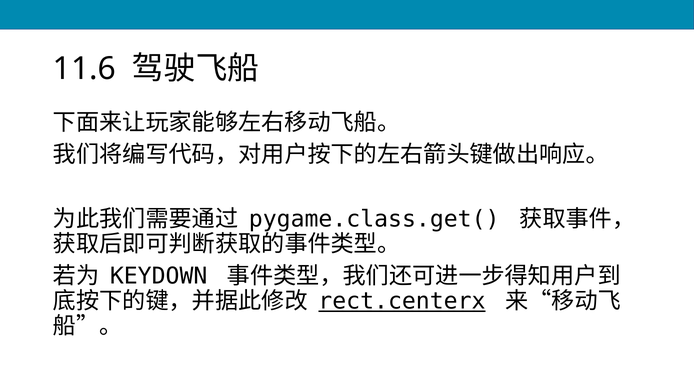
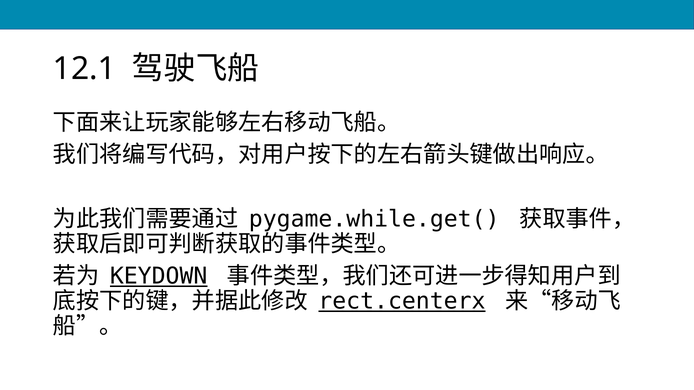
11.6: 11.6 -> 12.1 (84, 69)
pygame.class.get(: pygame.class.get( -> pygame.while.get( (374, 219)
KEYDOWN underline: none -> present (159, 277)
